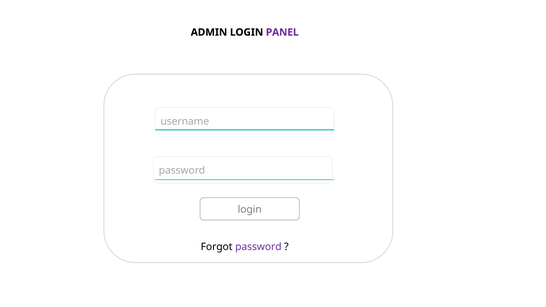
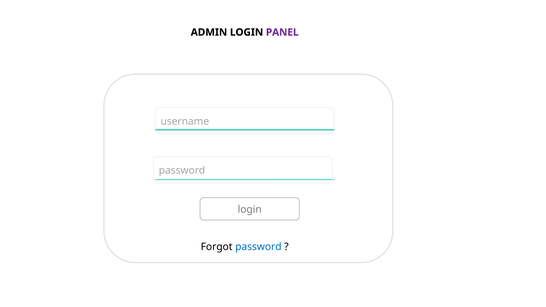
password colour: purple -> blue (258, 247)
